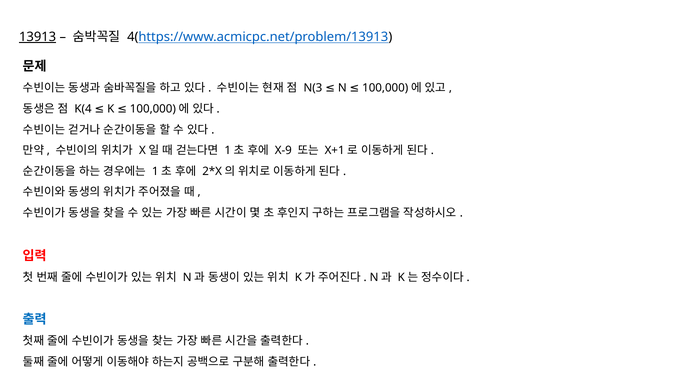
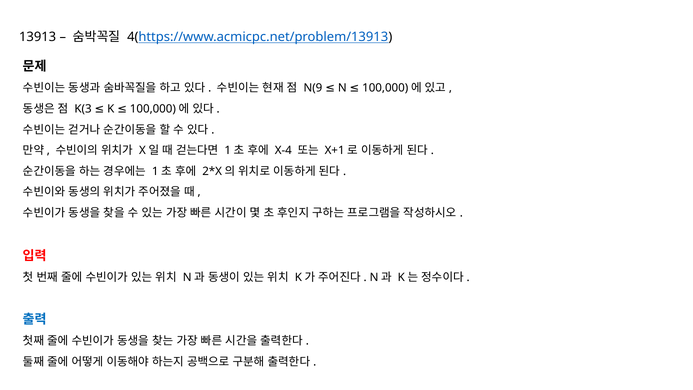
13913 underline: present -> none (38, 37)
N(3: N(3 -> N(9 (313, 88)
K(4: K(4 -> K(3 (83, 109)
X-9: X-9 -> X-4 (283, 150)
